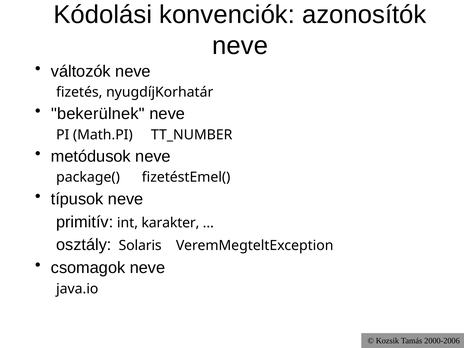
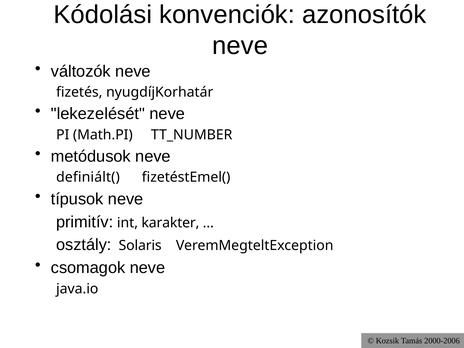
bekerülnek: bekerülnek -> lekezelését (98, 114)
package(: package( -> definiált( (88, 177)
